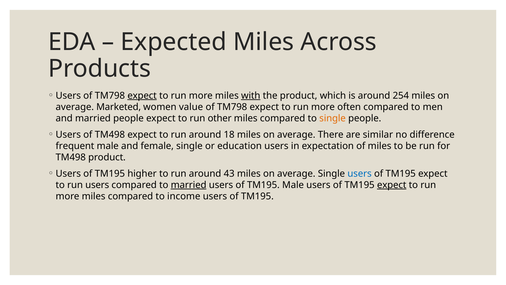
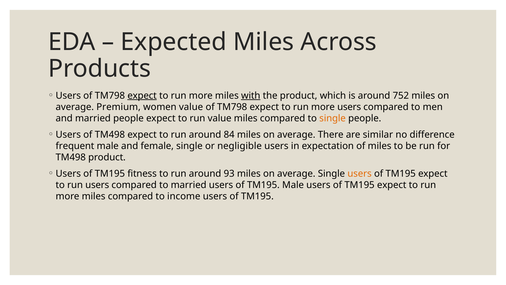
254: 254 -> 752 (401, 96)
Marketed: Marketed -> Premium (119, 107)
more often: often -> users (349, 107)
run other: other -> value (220, 118)
18: 18 -> 84 (229, 134)
education: education -> negligible (240, 146)
higher: higher -> fitness (142, 173)
43: 43 -> 93 (229, 173)
users colour: blue -> orange (360, 173)
married underline: present -> none (189, 185)
expect underline: present -> none (392, 185)
